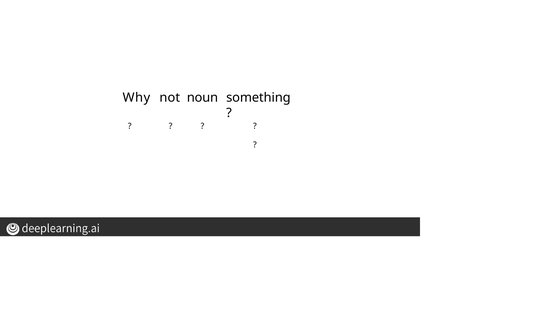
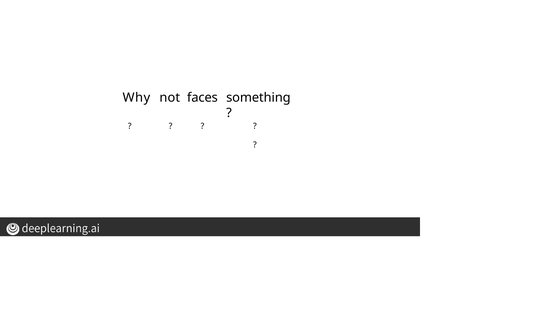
noun: noun -> faces (202, 98)
